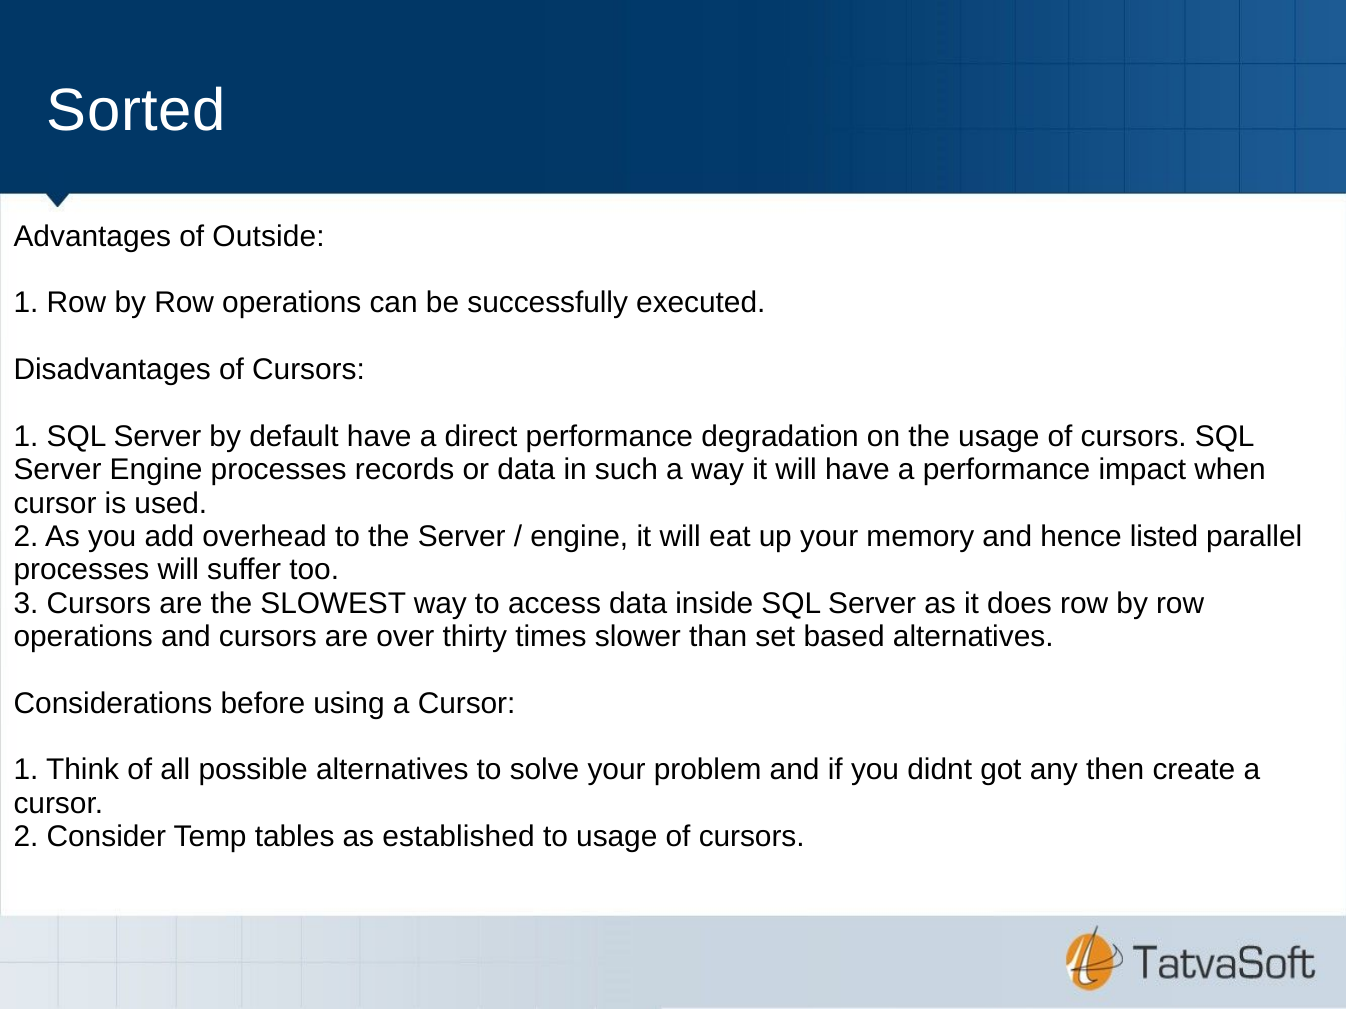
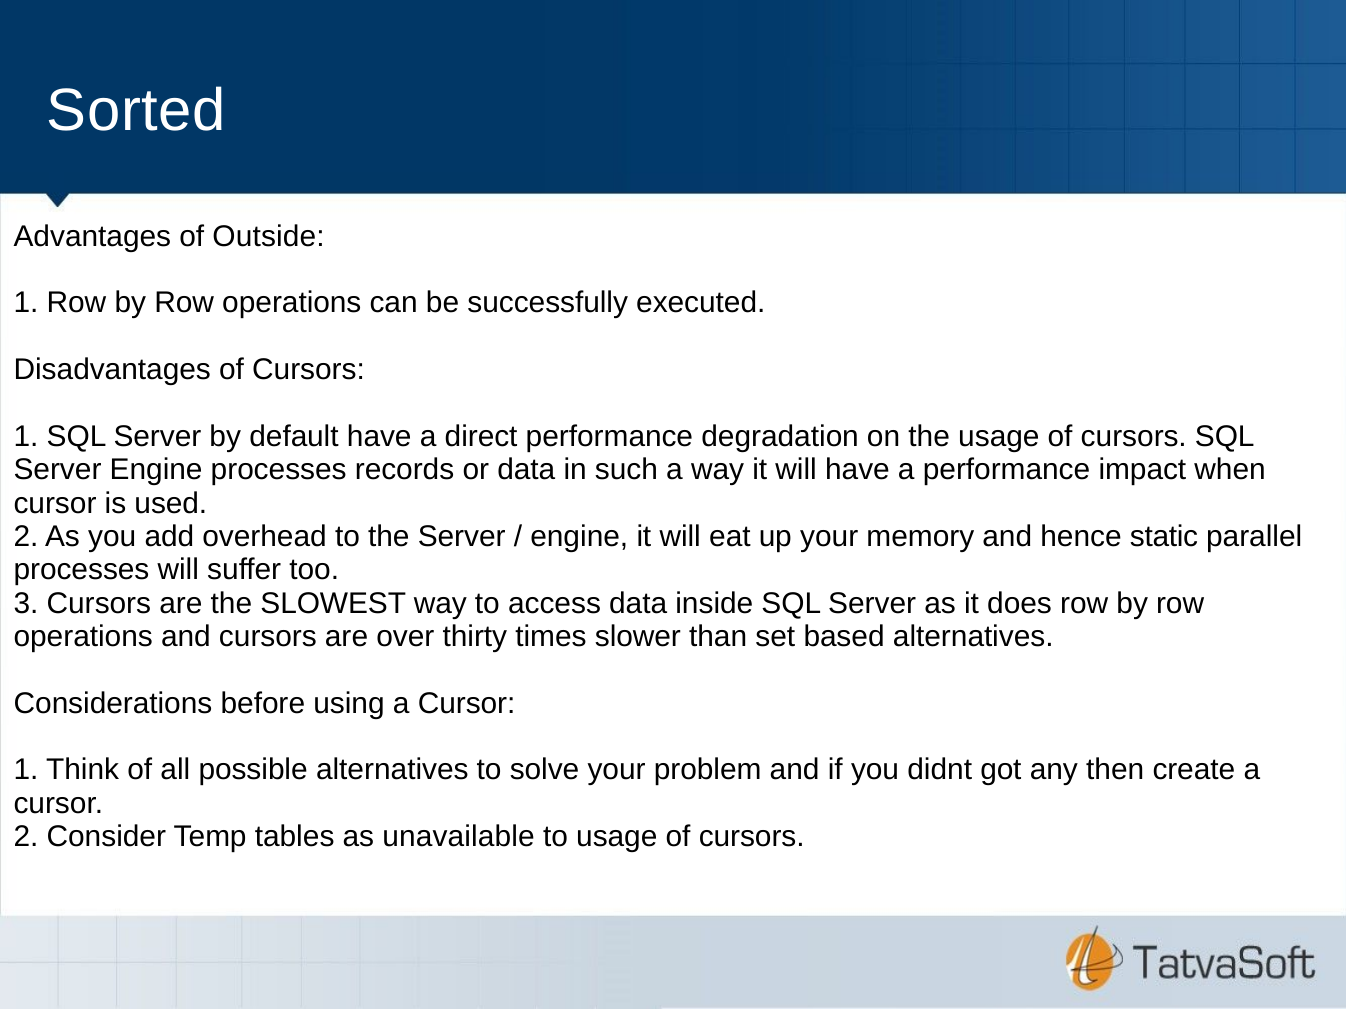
listed: listed -> static (1164, 537)
established: established -> unavailable (459, 837)
